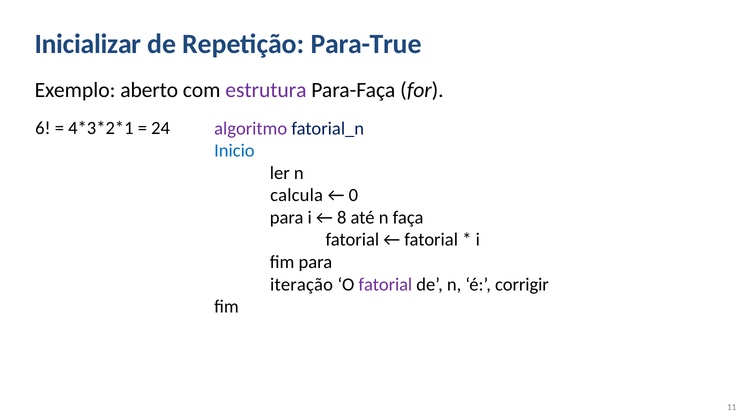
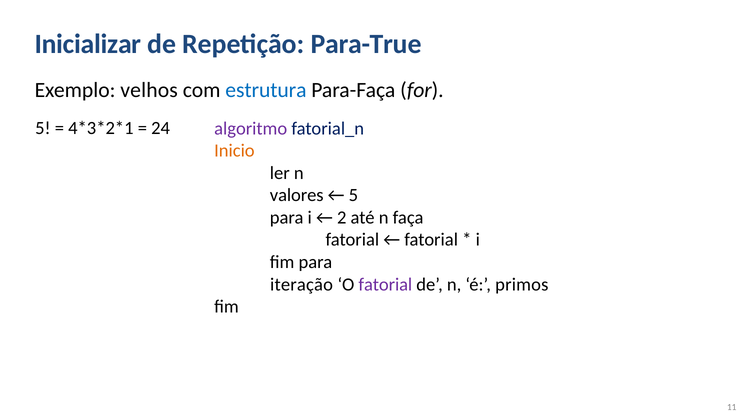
aberto: aberto -> velhos (149, 90)
estrutura colour: purple -> blue (266, 90)
6: 6 -> 5 (43, 128)
Inicio colour: blue -> orange (234, 150)
calcula: calcula -> valores (297, 195)
0: 0 -> 5 (353, 195)
8: 8 -> 2 (342, 217)
corrigir: corrigir -> primos (522, 284)
